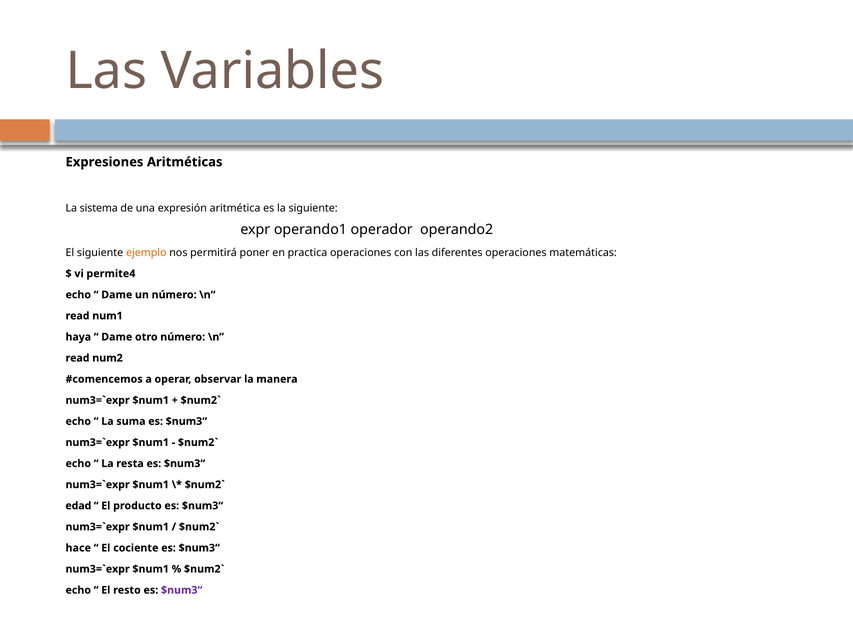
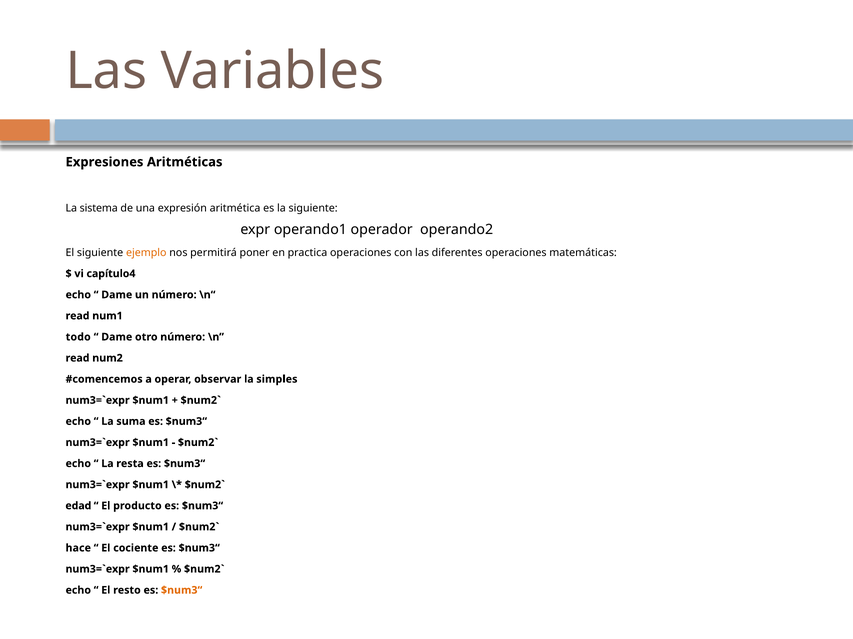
permite4: permite4 -> capítulo4 (111, 274)
haya: haya -> todo (78, 337)
manera: manera -> simples (277, 380)
$num3“ colour: purple -> orange (182, 591)
